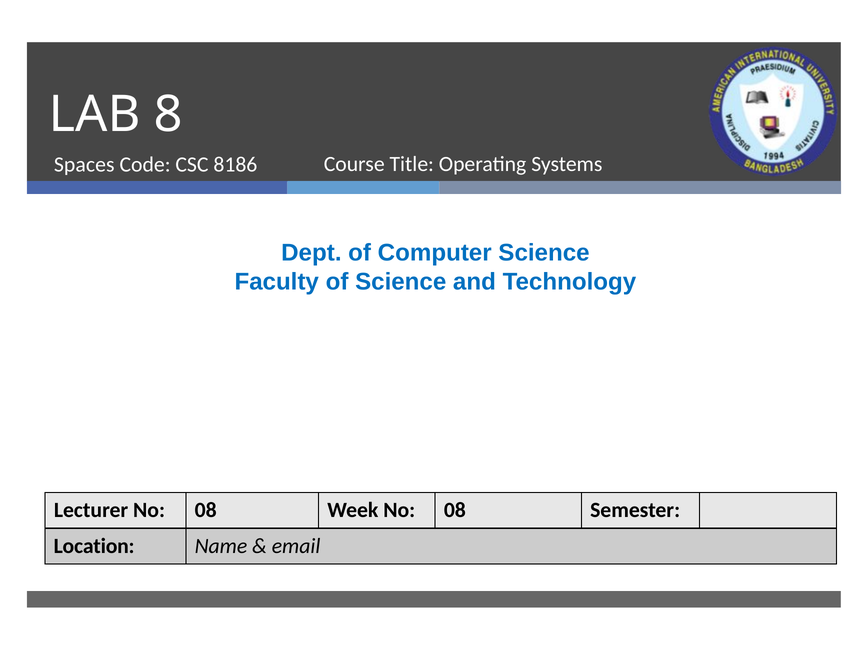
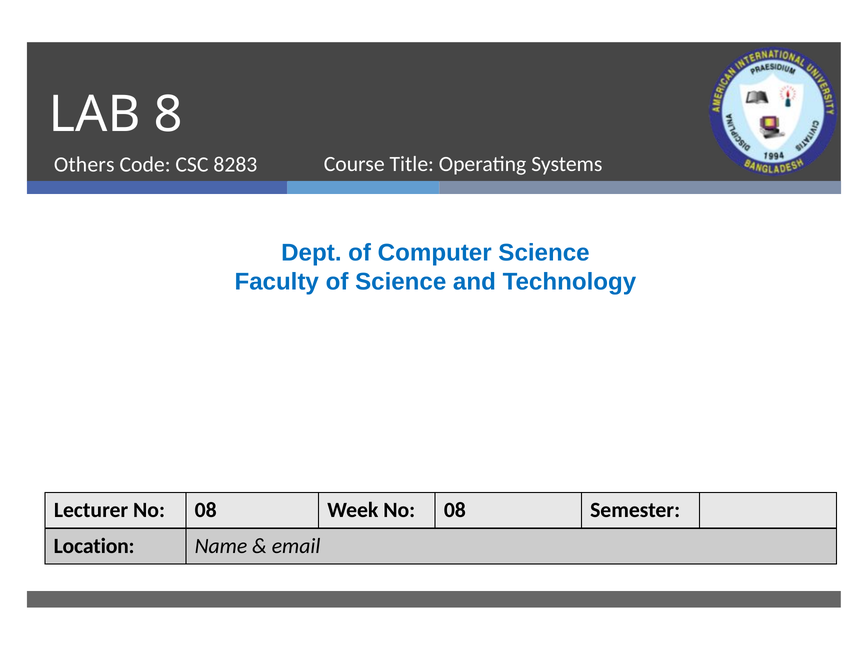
Spaces: Spaces -> Others (84, 164)
8186: 8186 -> 8283 (235, 164)
